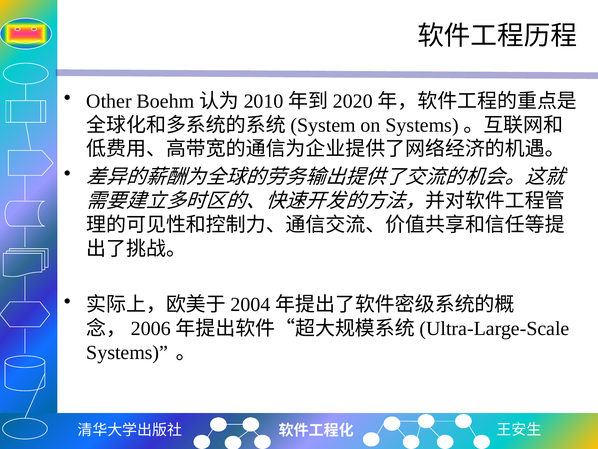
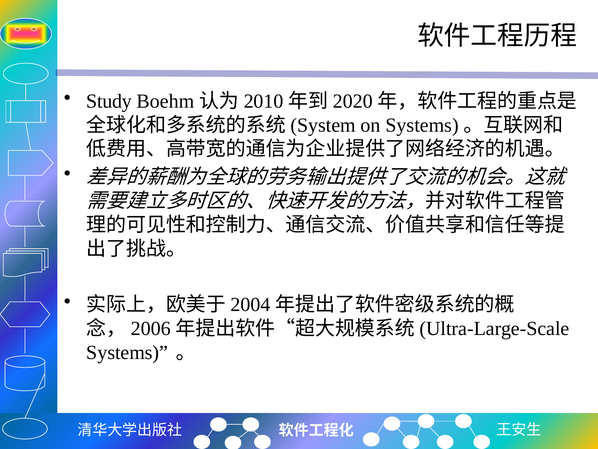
Other: Other -> Study (109, 101)
